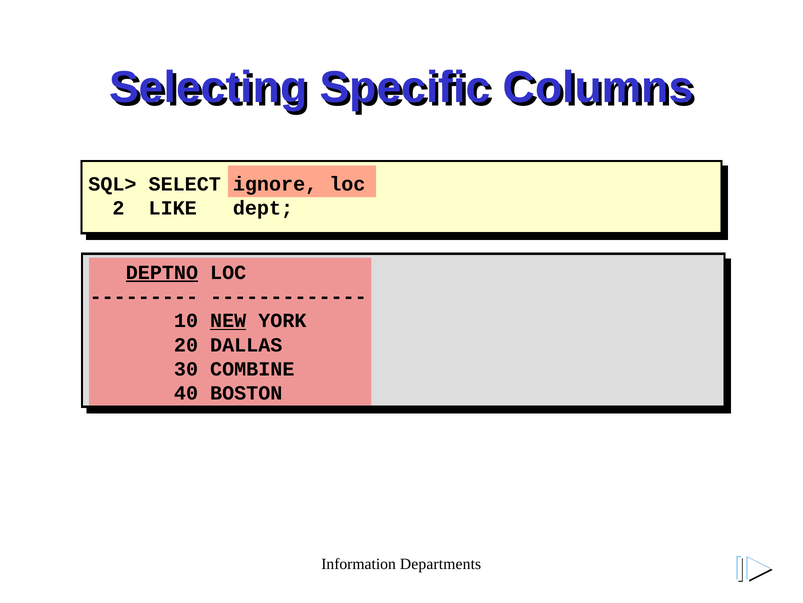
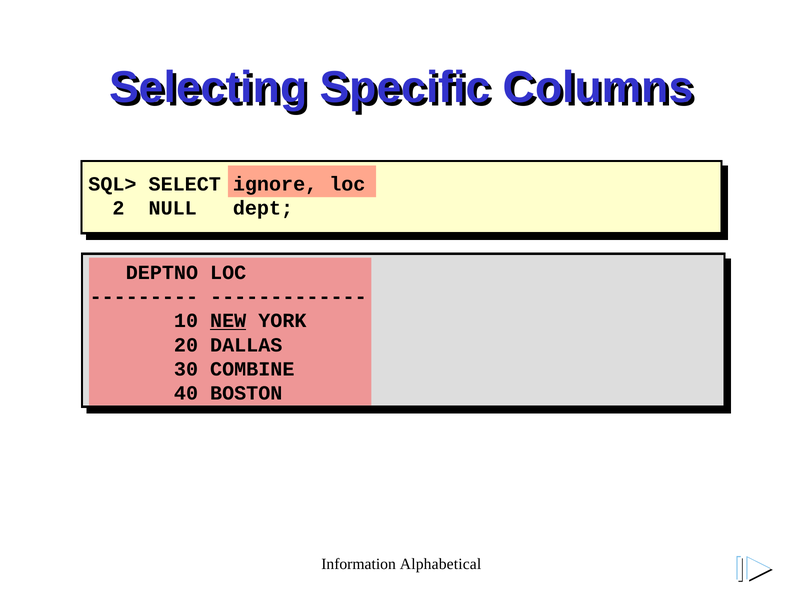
LIKE: LIKE -> NULL (173, 208)
DEPTNO underline: present -> none (162, 272)
Departments: Departments -> Alphabetical (441, 563)
